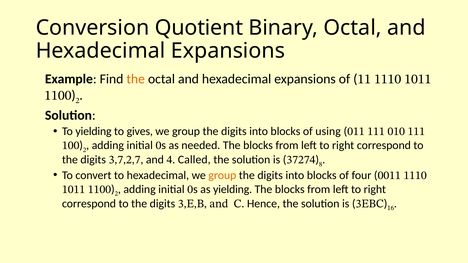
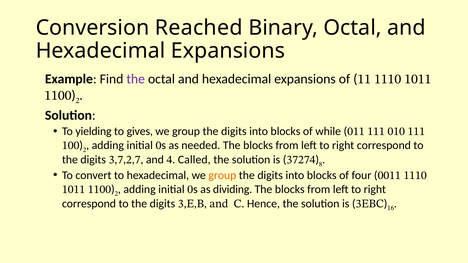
Quotient: Quotient -> Reached (199, 28)
the colour: orange -> purple (136, 79)
using: using -> while (328, 132)
as yielding: yielding -> dividing (233, 189)
